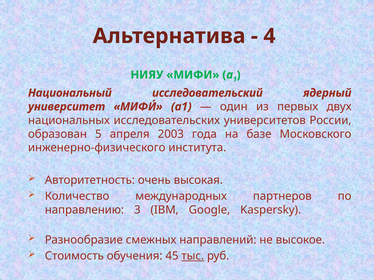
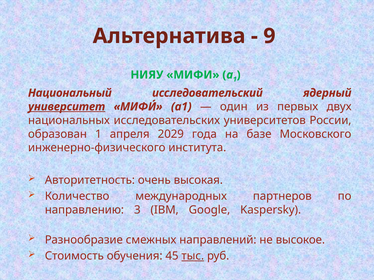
4: 4 -> 9 (269, 36)
университет underline: none -> present (67, 107)
образован 5: 5 -> 1 (98, 134)
2003: 2003 -> 2029 (171, 134)
